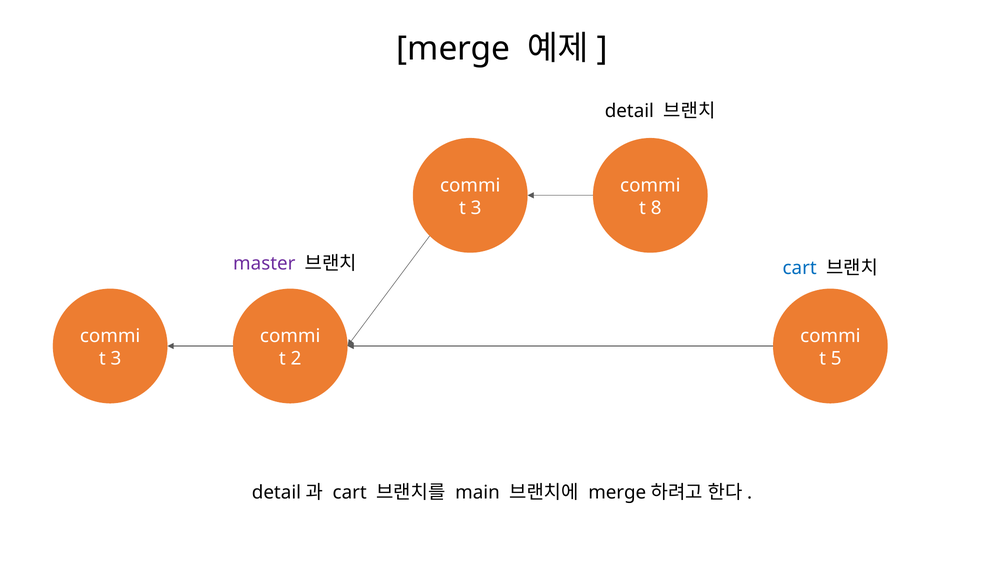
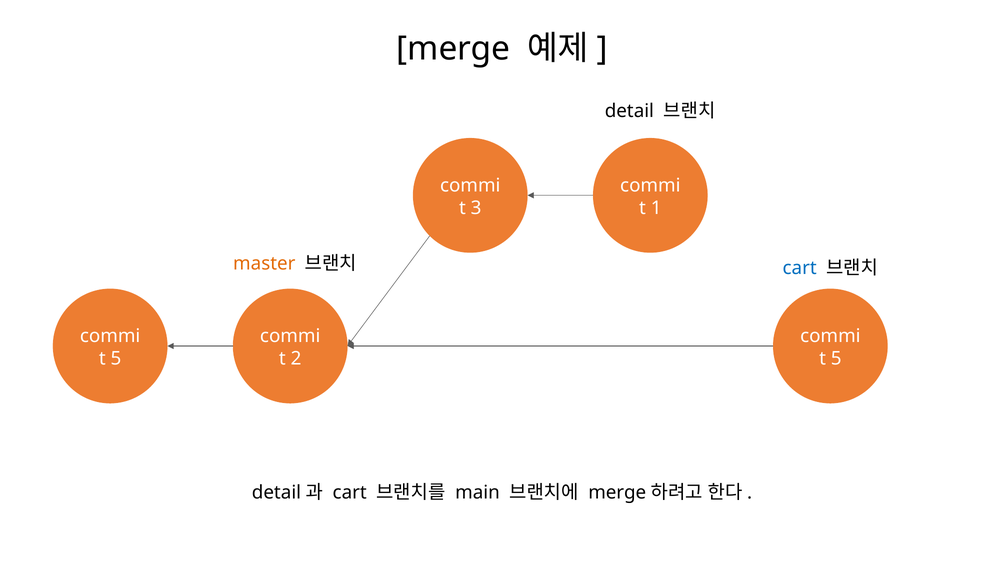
8: 8 -> 1 (656, 208)
master colour: purple -> orange (264, 263)
3: 3 -> 5 (116, 358)
